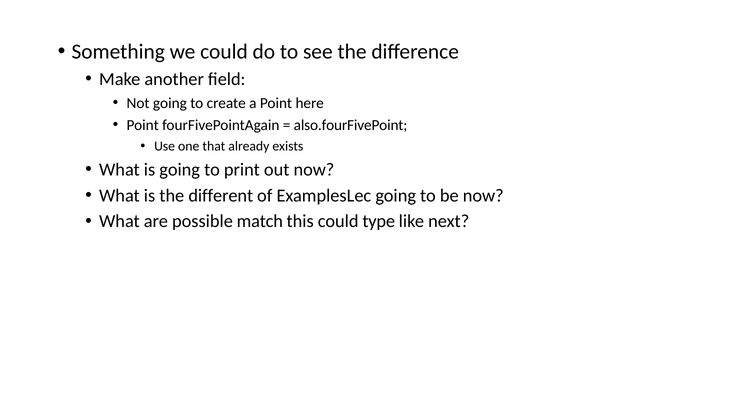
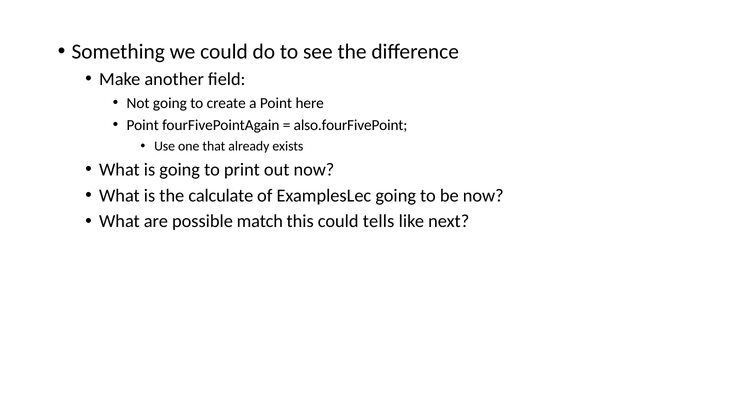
different: different -> calculate (221, 196)
type: type -> tells (379, 221)
